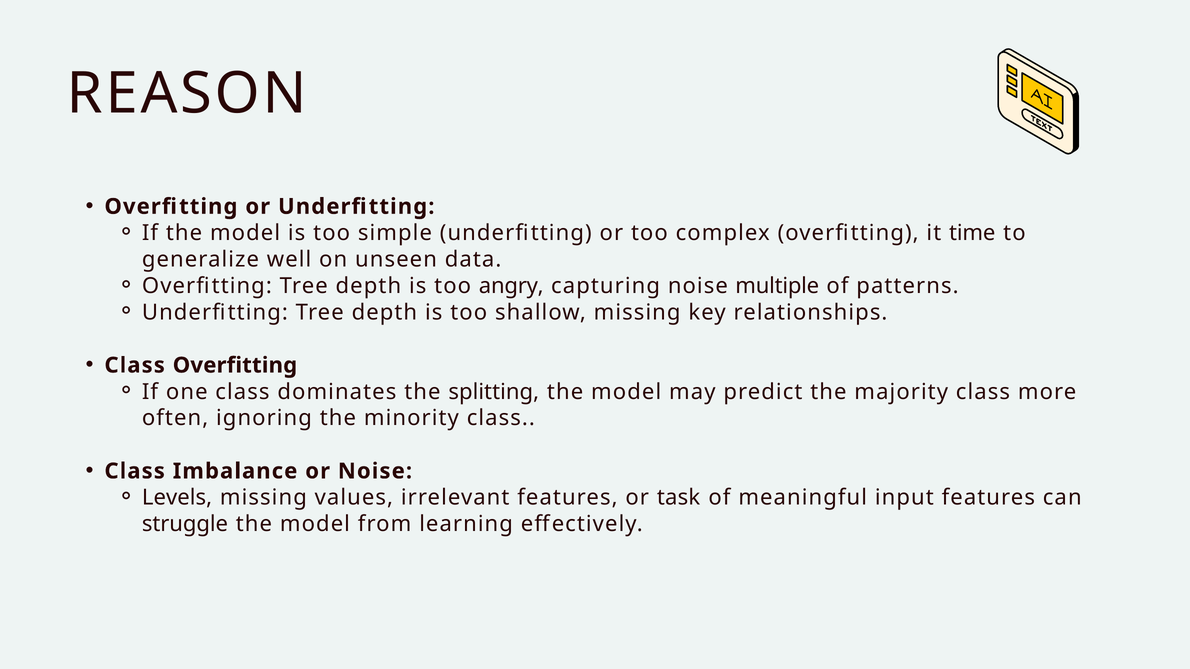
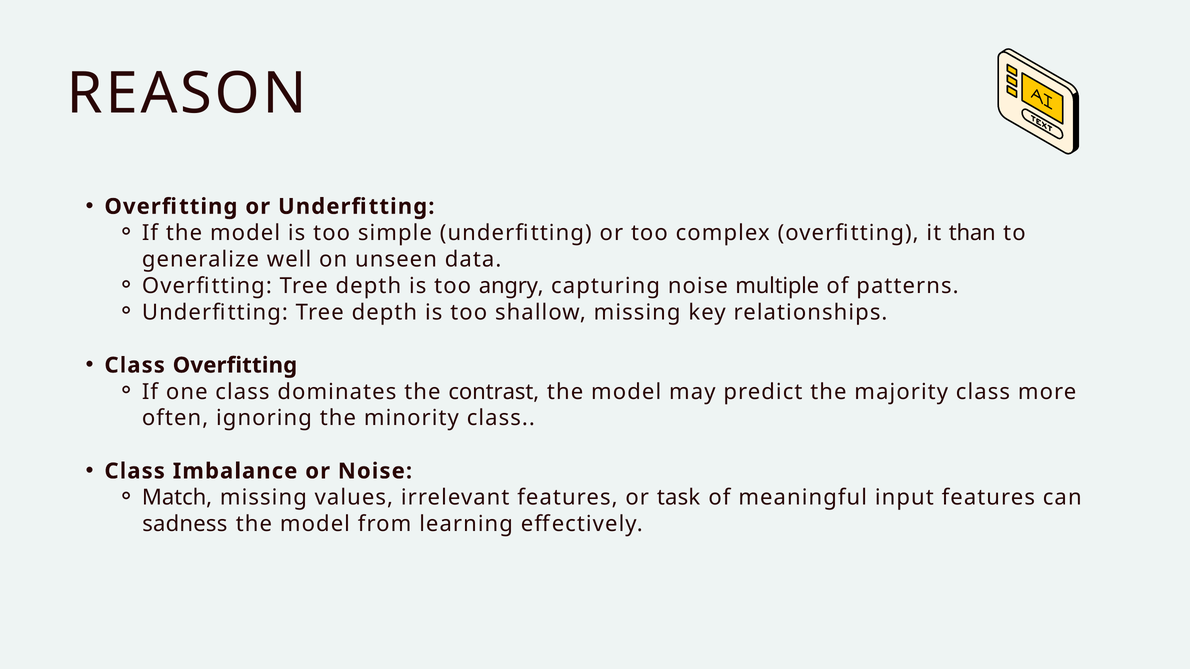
time: time -> than (972, 233)
splitting: splitting -> contrast (494, 392)
Levels: Levels -> Match (177, 498)
struggle: struggle -> sadness (185, 524)
